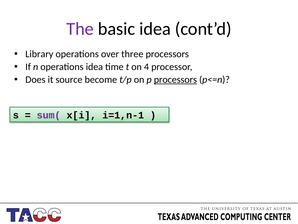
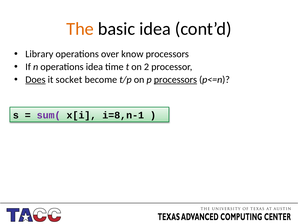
The colour: purple -> orange (80, 29)
three: three -> know (132, 54)
4: 4 -> 2 (147, 67)
Does underline: none -> present (35, 79)
source: source -> socket (69, 79)
i=1,n-1: i=1,n-1 -> i=8,n-1 (123, 115)
